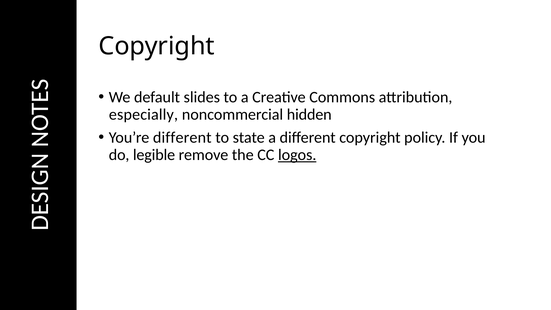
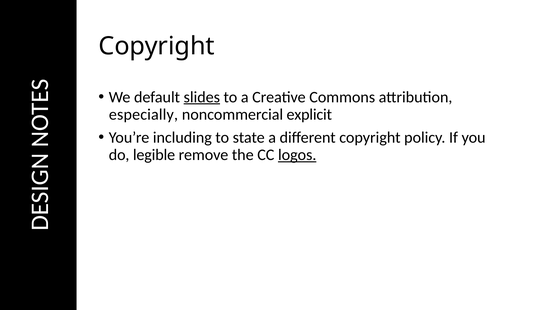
slides underline: none -> present (202, 97)
hidden: hidden -> explicit (309, 114)
You’re different: different -> including (182, 137)
